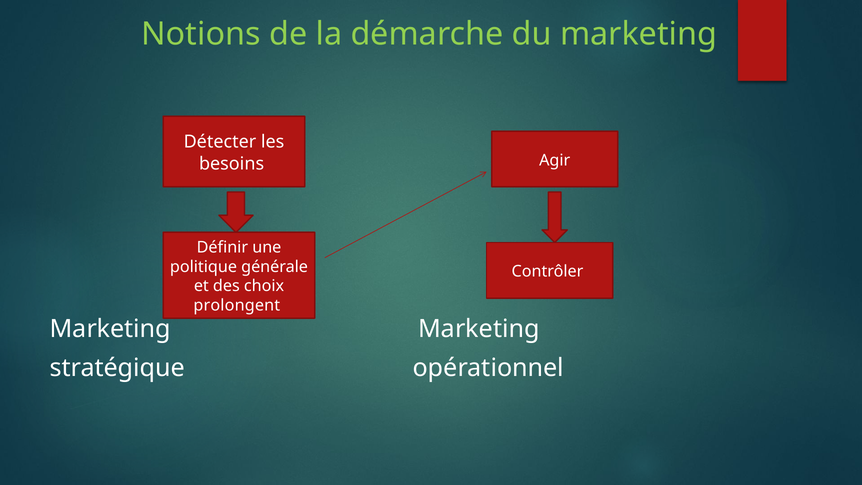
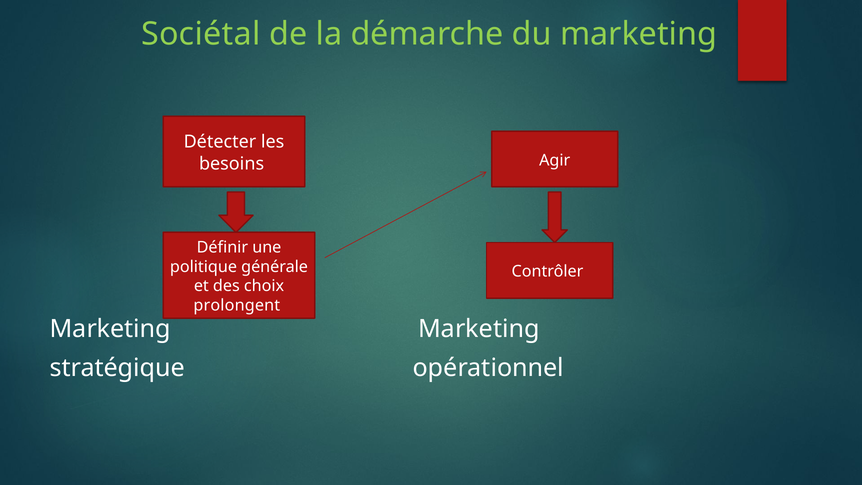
Notions: Notions -> Sociétal (201, 34)
